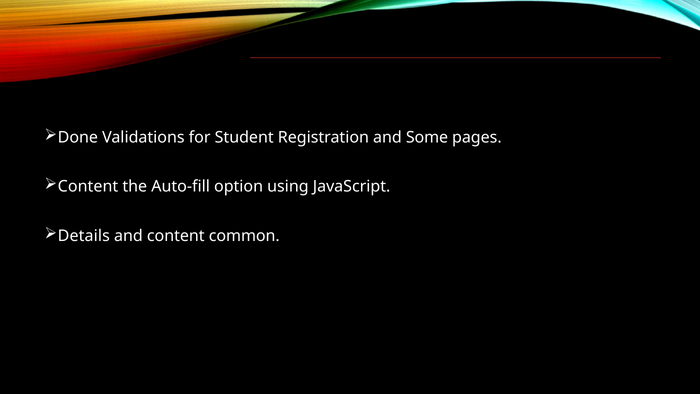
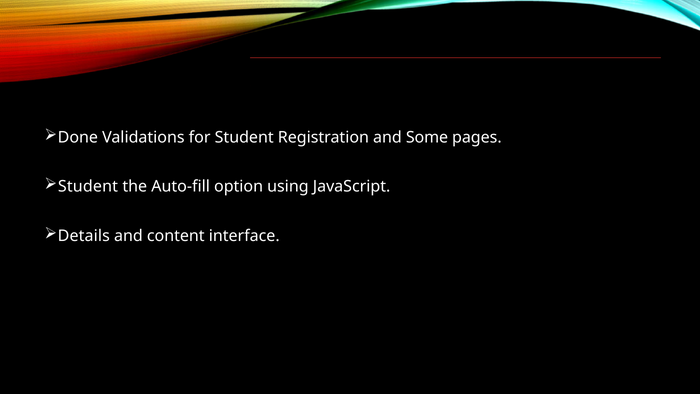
Content: Content -> Student (88, 186)
common: common -> interface (244, 236)
